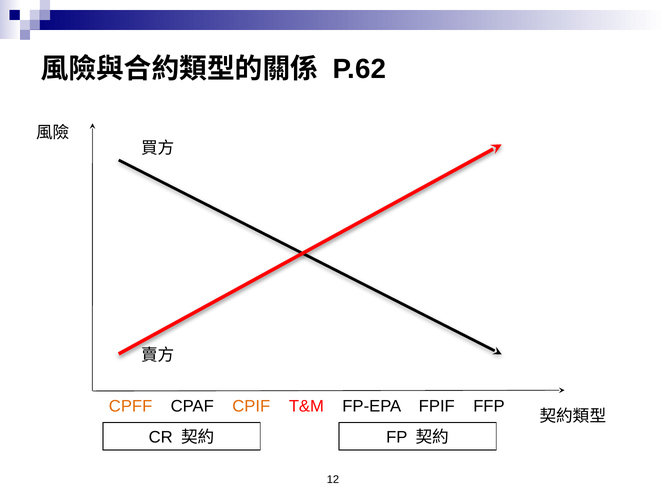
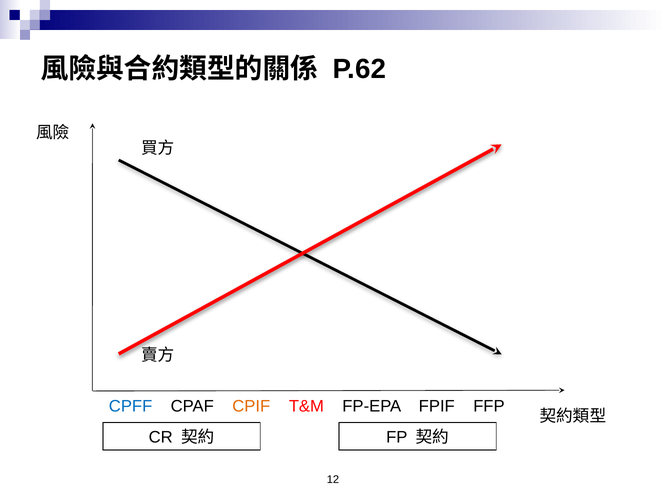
CPFF colour: orange -> blue (131, 406)
